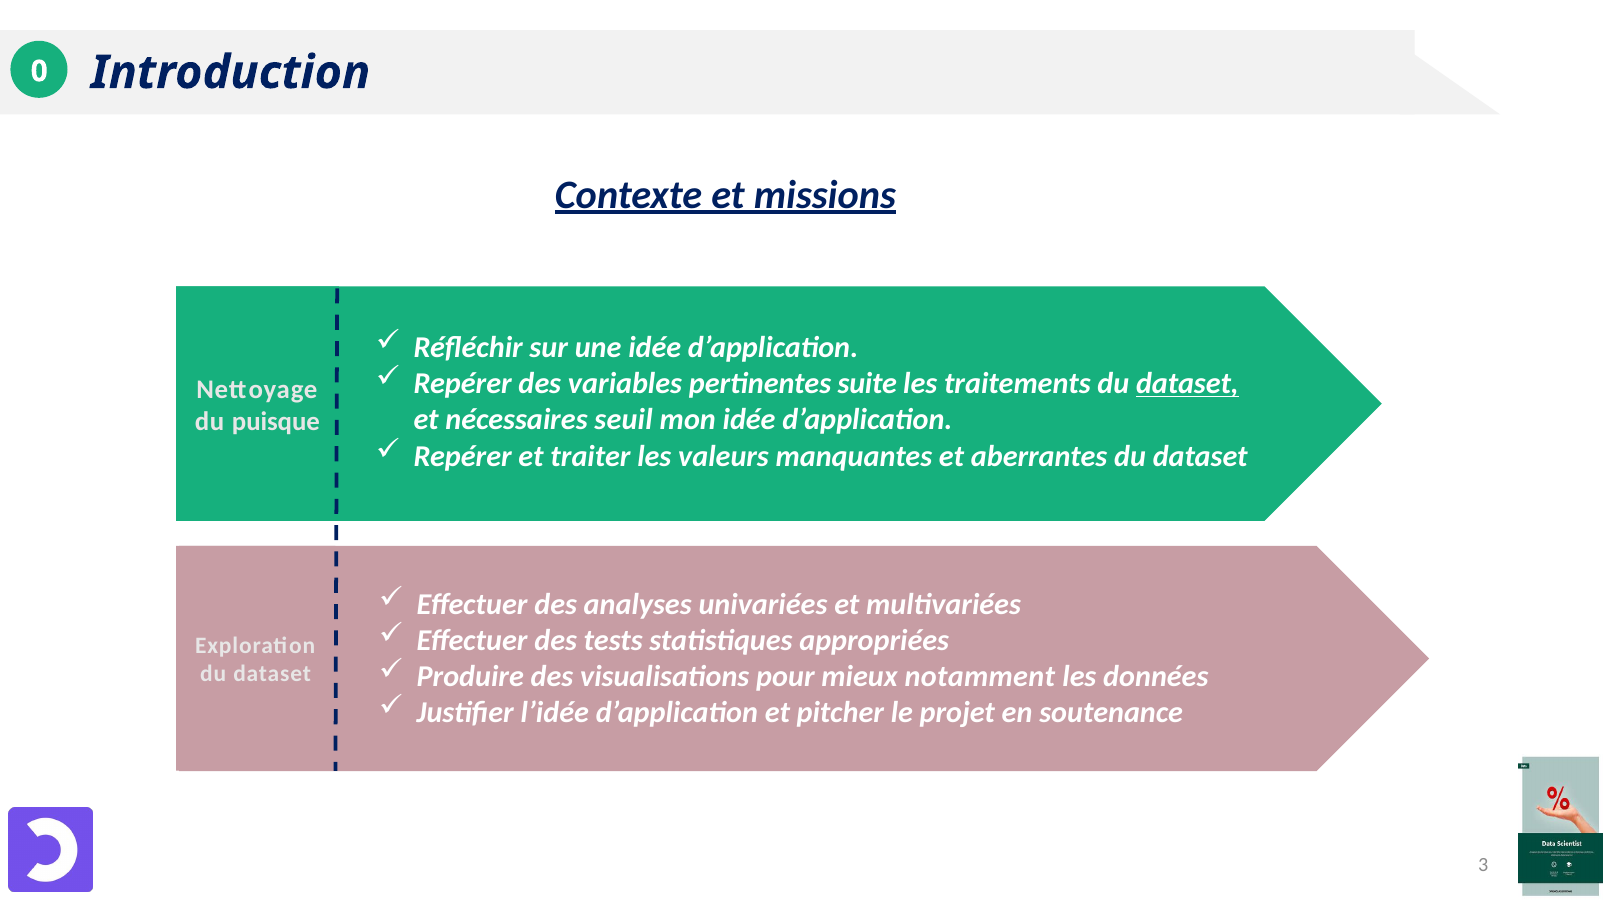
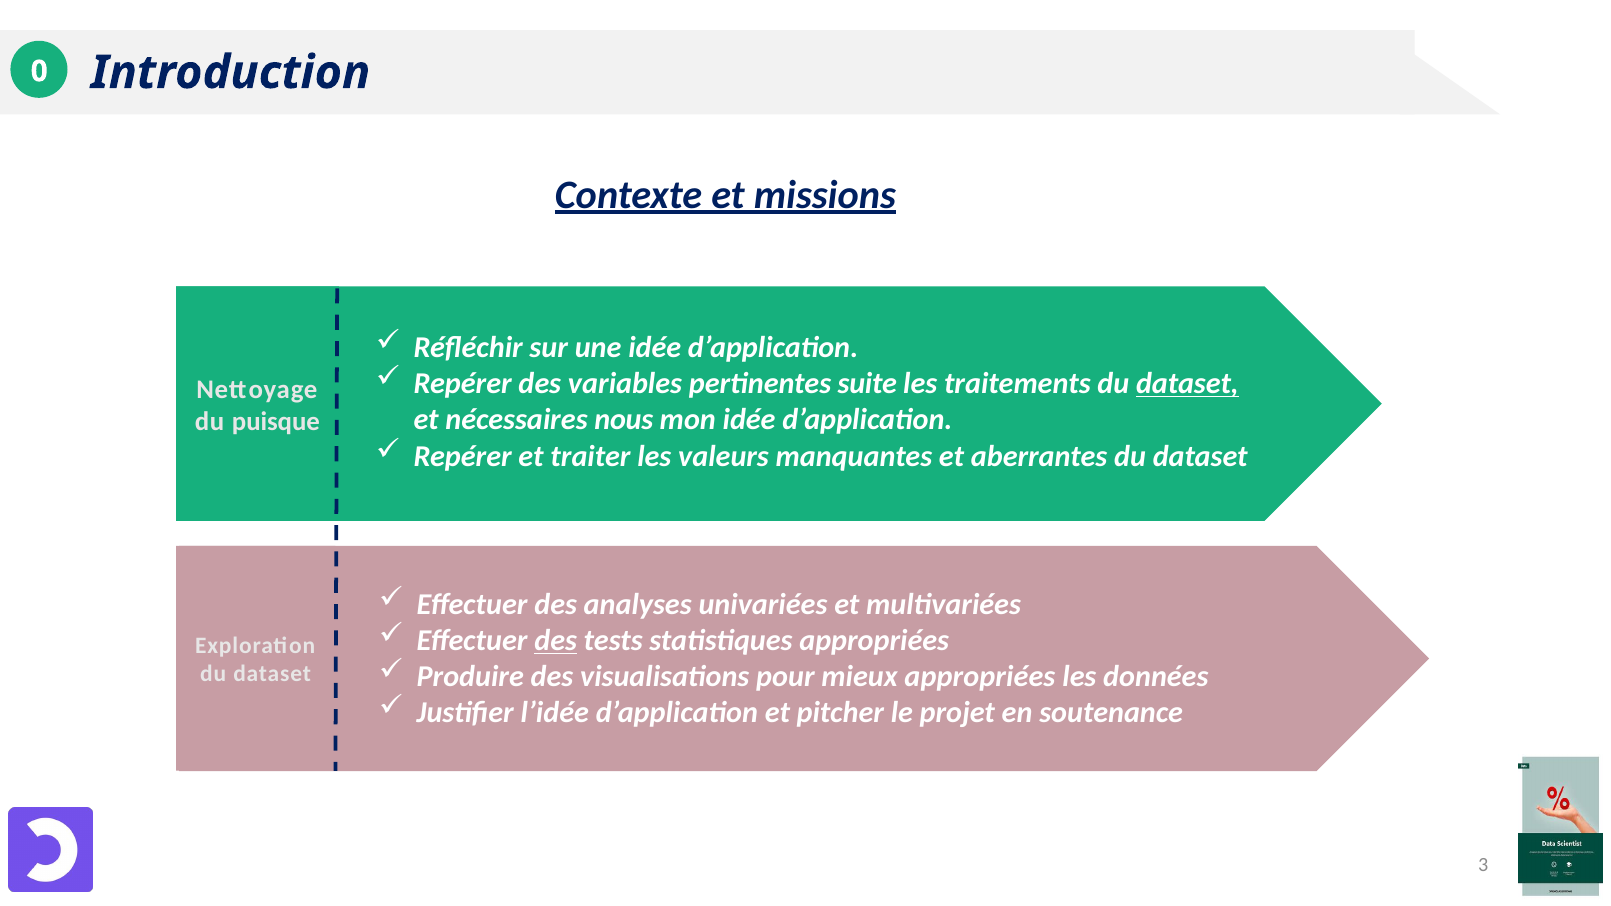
seuil: seuil -> nous (624, 420)
des underline: none -> present (556, 641)
mieux notamment: notamment -> appropriées (980, 677)
